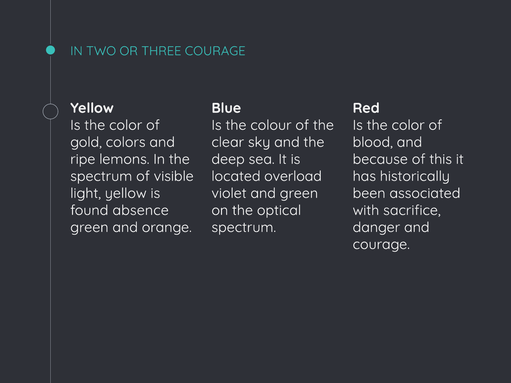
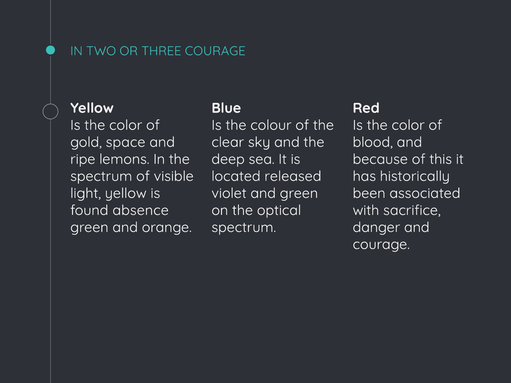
colors: colors -> space (126, 142)
overload: overload -> released (293, 176)
